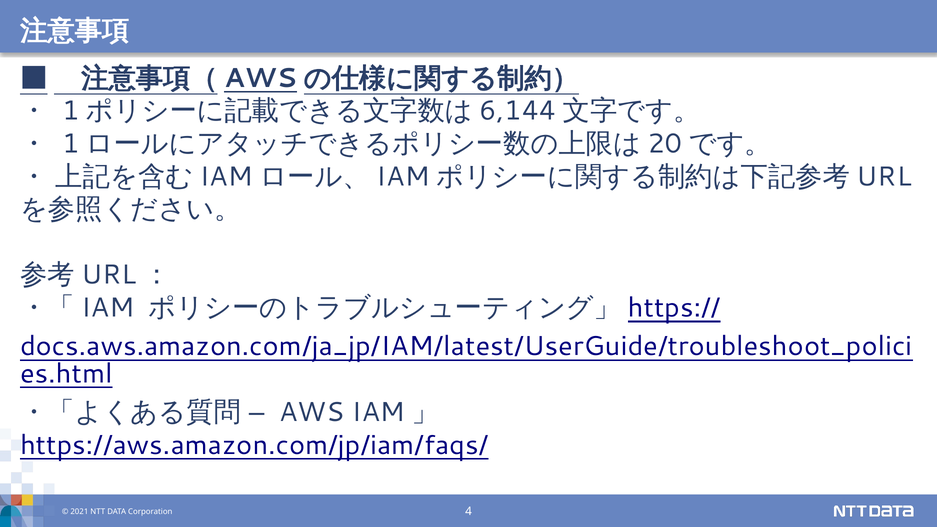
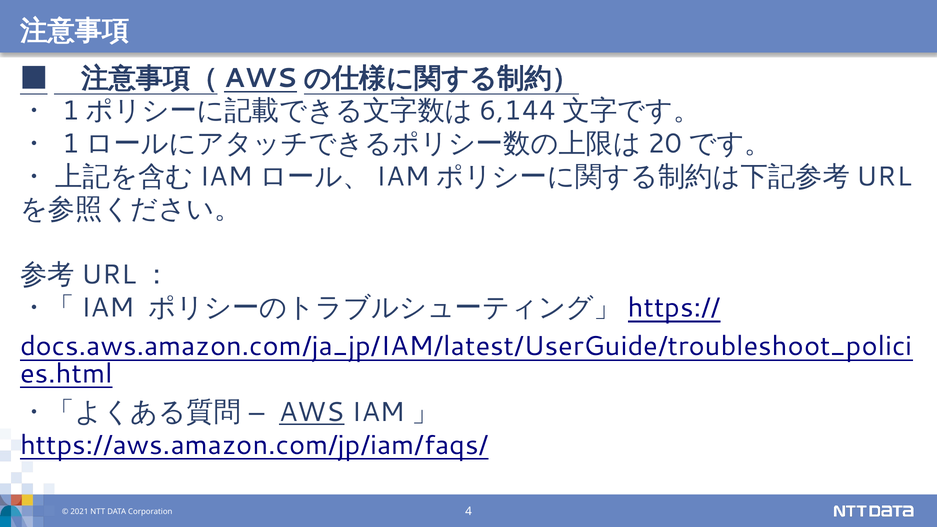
AWS underline: none -> present (312, 412)
